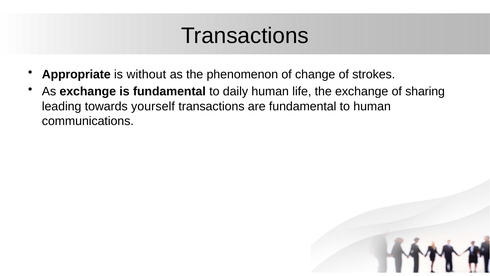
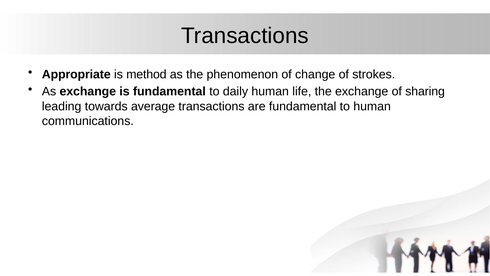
without: without -> method (146, 74)
yourself: yourself -> average (153, 106)
